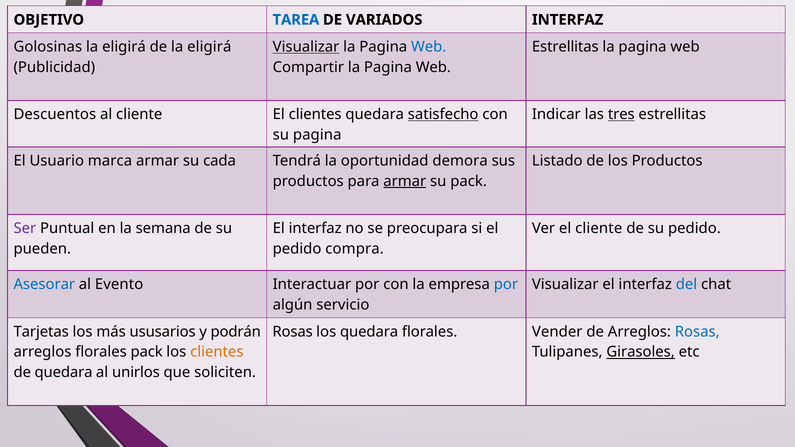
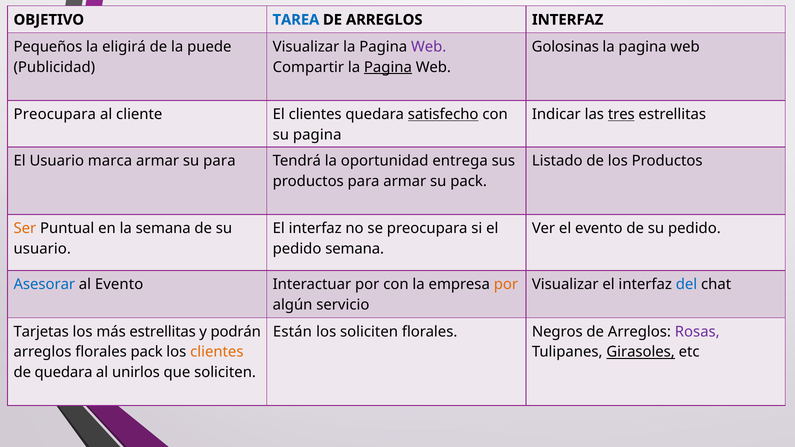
VARIADOS: VARIADOS -> ARREGLOS (384, 20)
Golosinas: Golosinas -> Pequeños (48, 47)
de la eligirá: eligirá -> puede (209, 47)
Visualizar underline: present -> none (306, 47)
Web colour: blue -> purple (429, 47)
Estrellitas: Estrellitas -> Golosinas (565, 47)
Pagina underline: none -> present (388, 67)
Descuentos: Descuentos -> Preocupara (55, 114)
su cada: cada -> para (219, 161)
demora: demora -> entrega (460, 161)
armar underline: present -> none (405, 181)
Ser colour: purple -> orange (25, 229)
el cliente: cliente -> evento (599, 229)
pueden: pueden -> usuario (42, 249)
pedido compra: compra -> semana (355, 249)
por colour: blue -> orange (506, 284)
más ususarios: ususarios -> estrellitas (163, 332)
Rosas: Rosas -> Están (292, 332)
los quedara: quedara -> soliciten (369, 332)
Vender: Vender -> Negros (557, 332)
Rosas colour: blue -> purple (697, 332)
